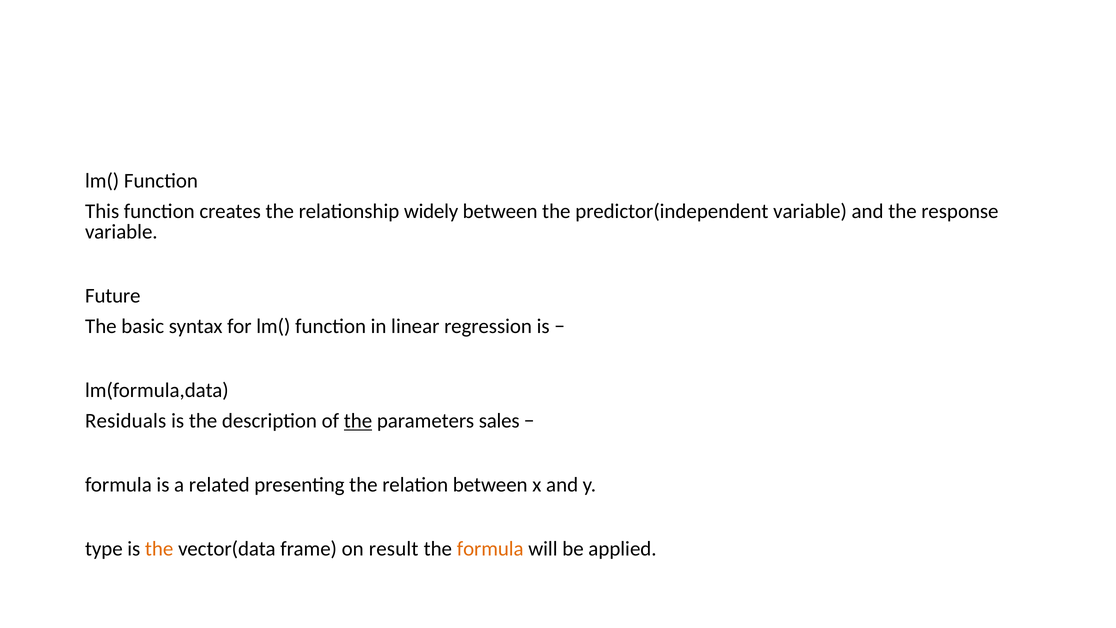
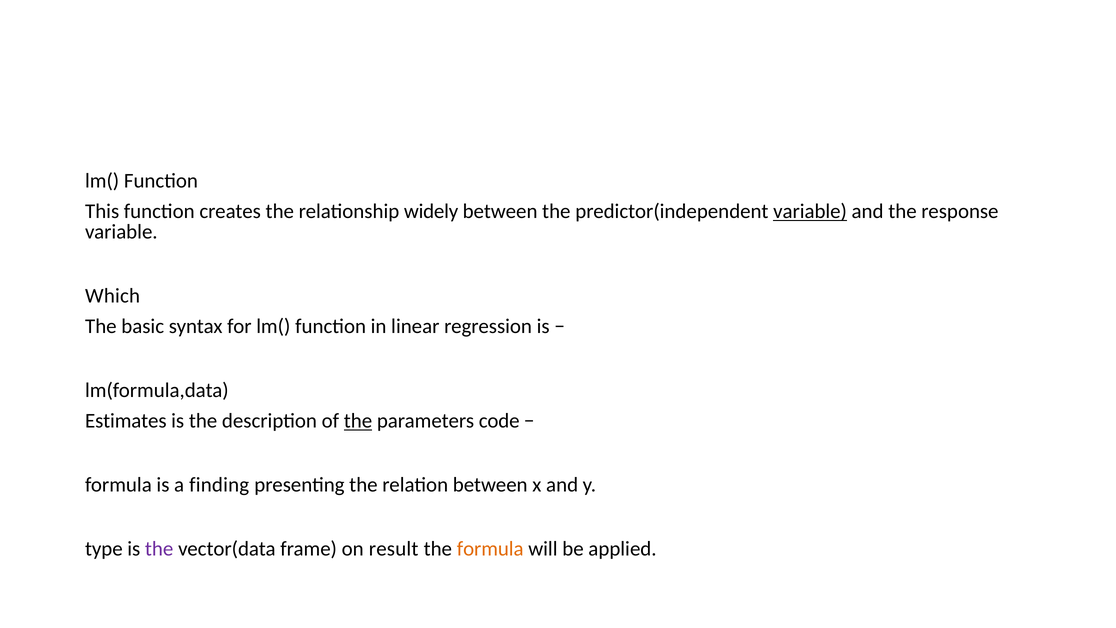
variable underline: none -> present (810, 211)
Future: Future -> Which (113, 296)
Residuals: Residuals -> Estimates (126, 421)
sales: sales -> code (499, 421)
related: related -> finding (219, 485)
the colour: orange -> purple (159, 549)
